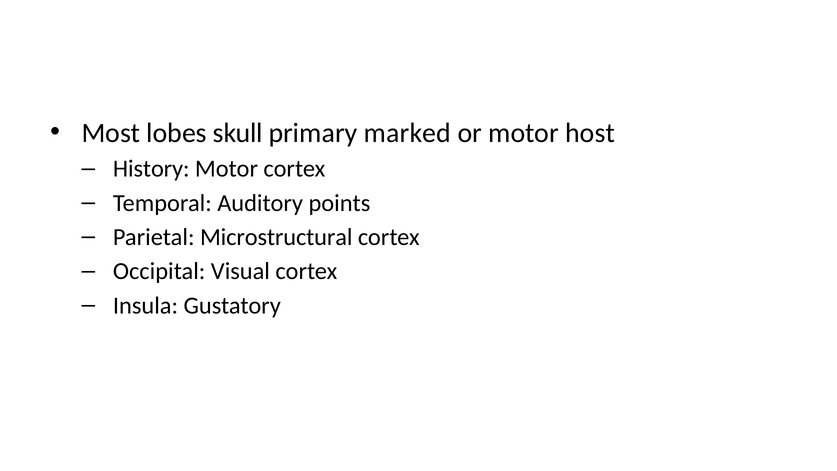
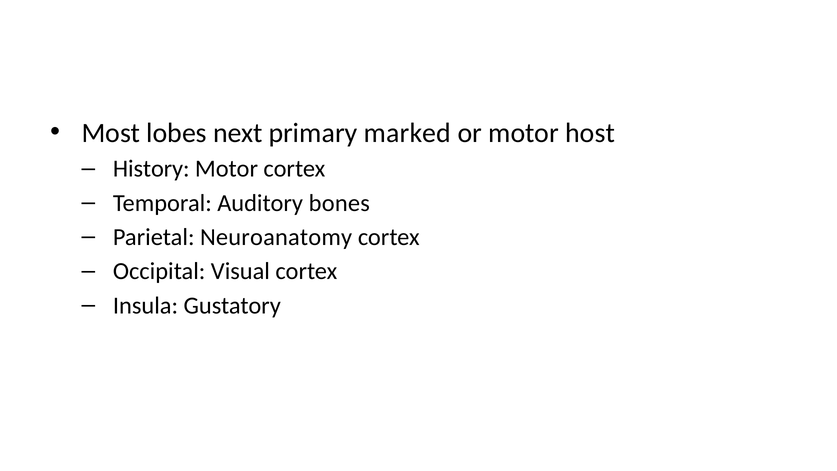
skull: skull -> next (238, 133)
points: points -> bones (339, 203)
Microstructural: Microstructural -> Neuroanatomy (276, 237)
